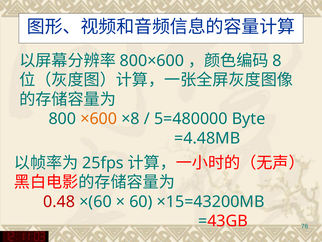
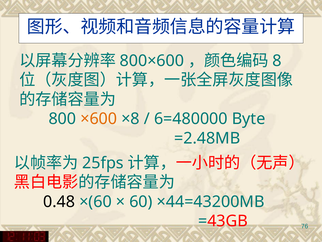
5=480000: 5=480000 -> 6=480000 (191, 119)
=4.48MB: =4.48MB -> =2.48MB (207, 138)
0.48 colour: red -> black (59, 201)
×15=43200MB: ×15=43200MB -> ×44=43200MB (211, 201)
